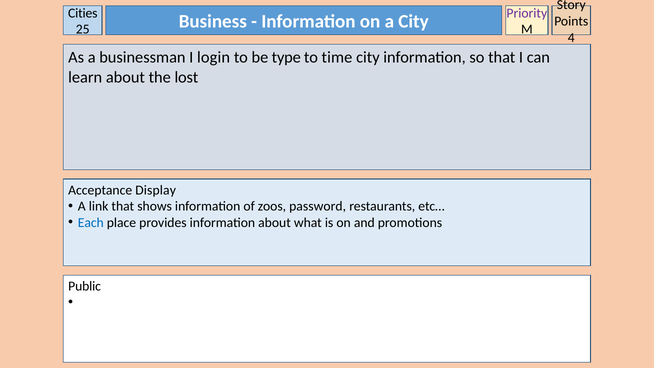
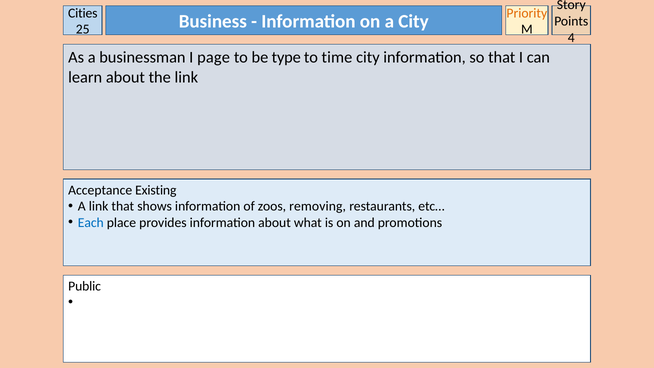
Priority colour: purple -> orange (527, 13)
login: login -> page (214, 57)
the lost: lost -> link (186, 77)
Display: Display -> Existing (156, 190)
password: password -> removing (318, 206)
